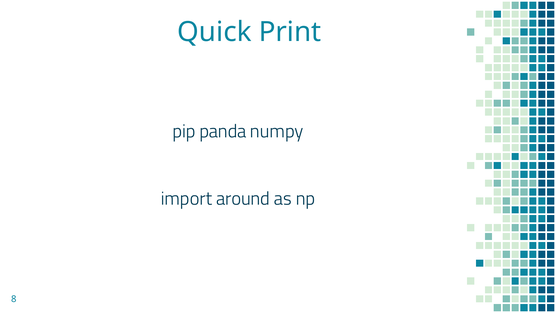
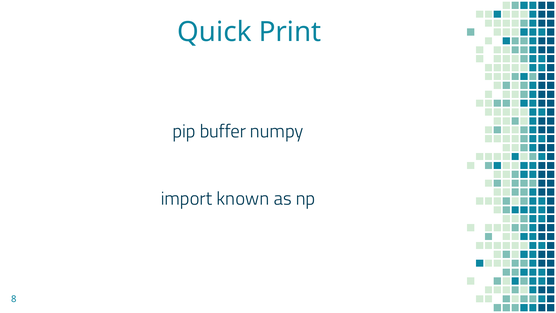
panda: panda -> buffer (223, 131)
around: around -> known (243, 199)
